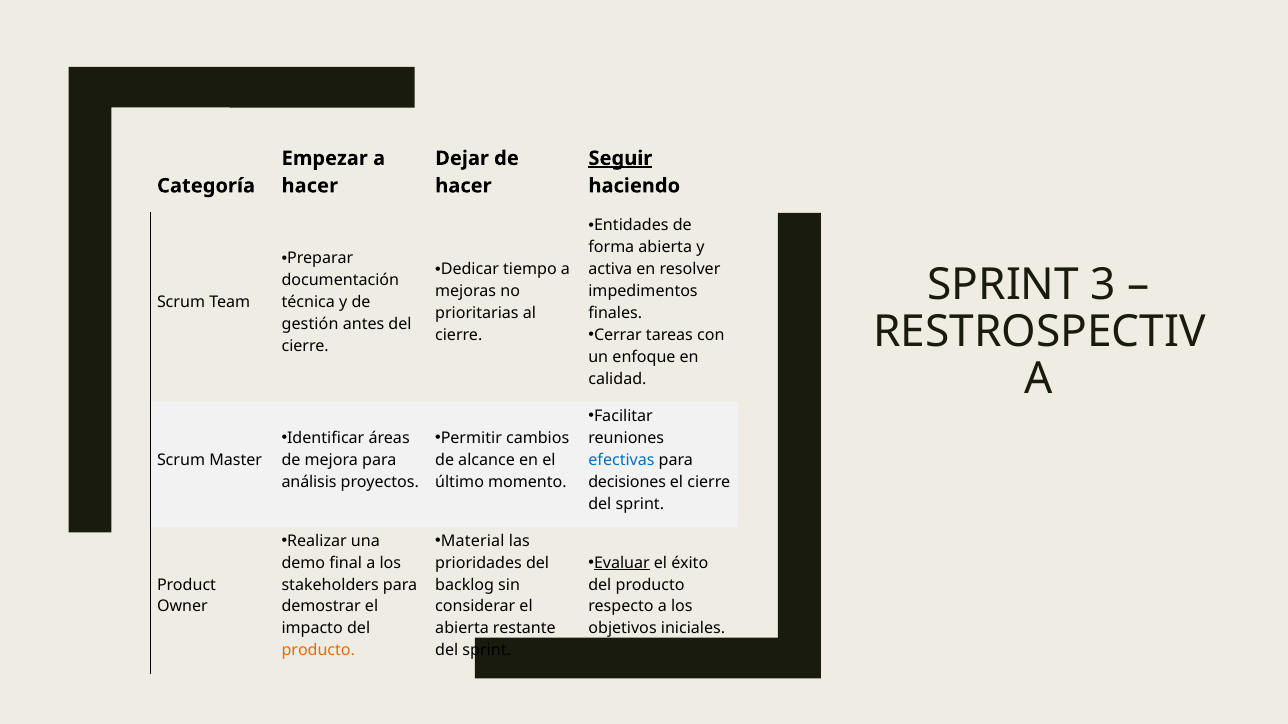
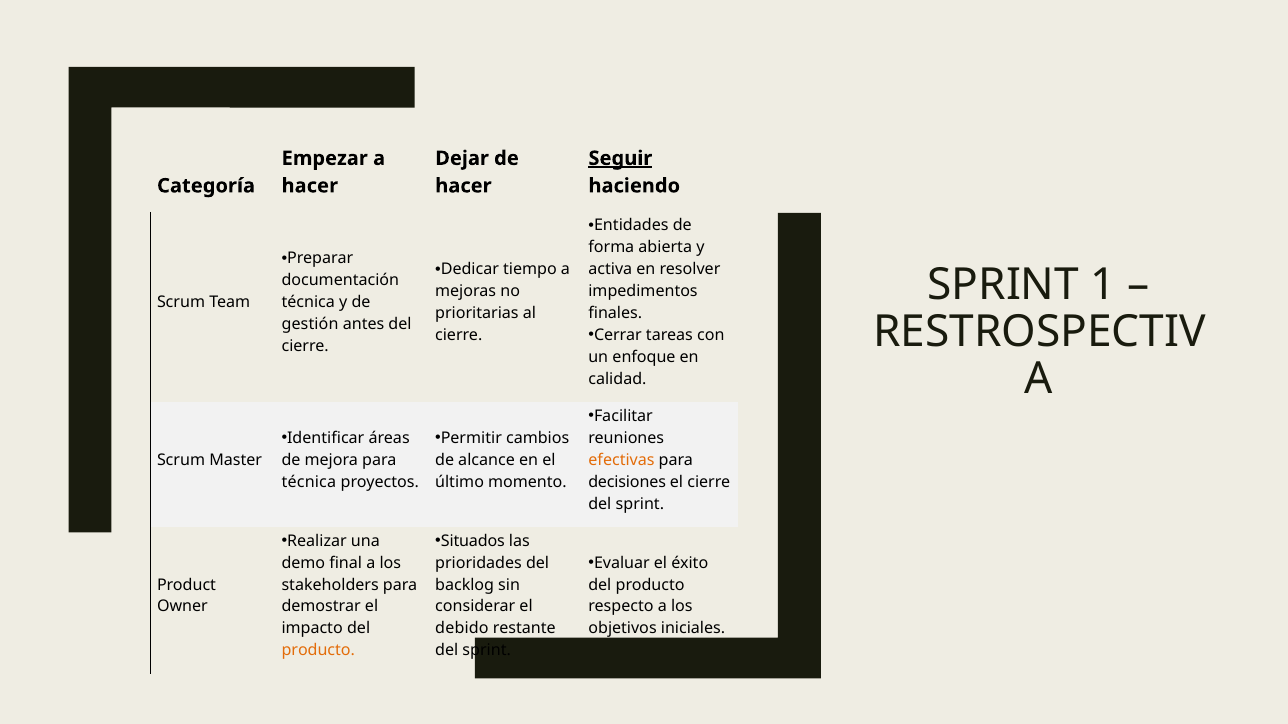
3: 3 -> 1 (1103, 285)
efectivas colour: blue -> orange (622, 460)
análisis: análisis -> técnica (309, 482)
Material: Material -> Situados (473, 541)
Evaluar underline: present -> none (622, 563)
abierta: abierta -> debido (462, 629)
